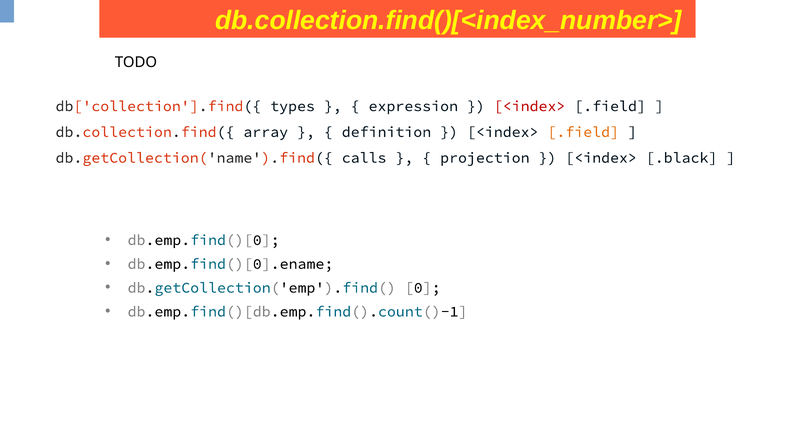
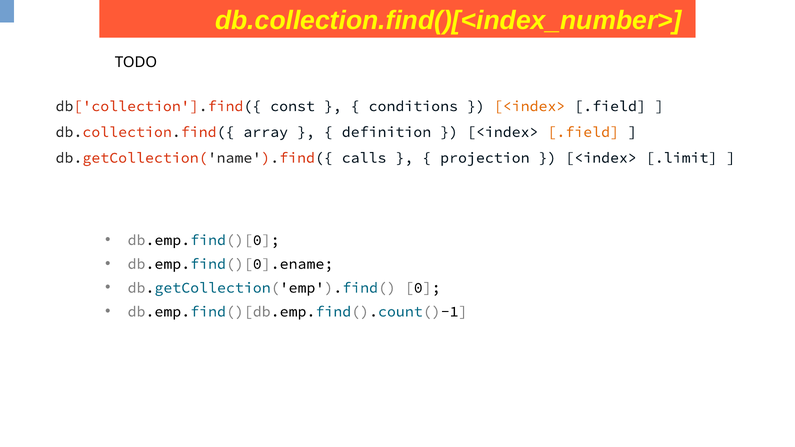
types: types -> const (293, 106)
expression: expression -> conditions (413, 106)
<index> colour: red -> orange (530, 106)
.black: .black -> .limit (682, 158)
